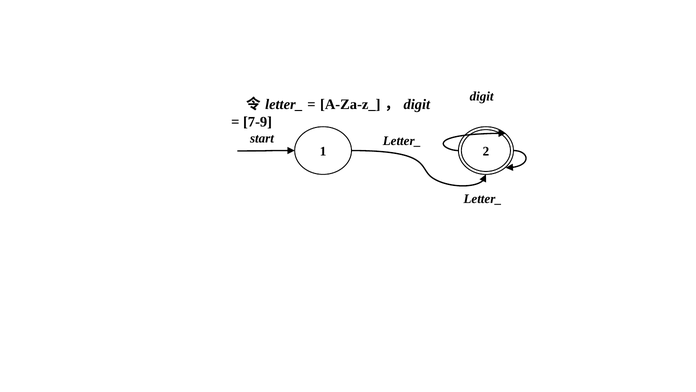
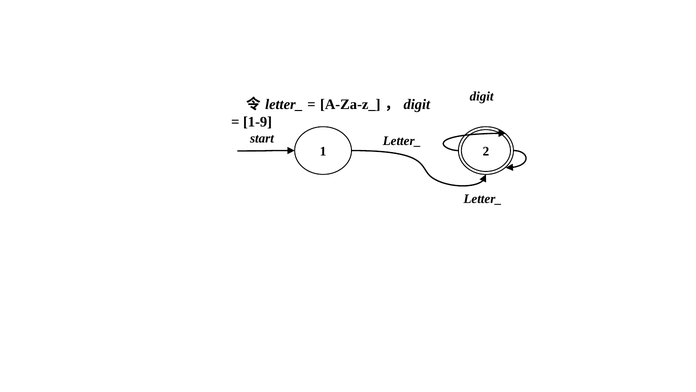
7-9: 7-9 -> 1-9 (258, 122)
